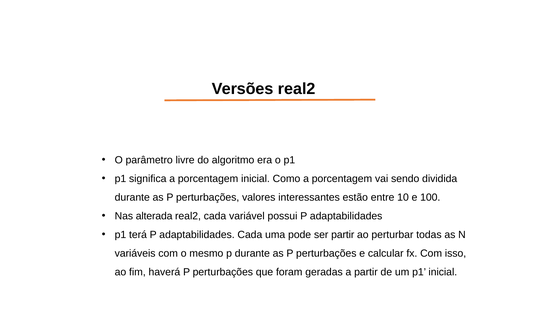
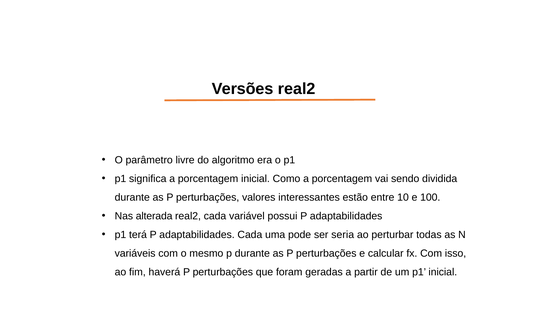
ser partir: partir -> seria (343, 234)
